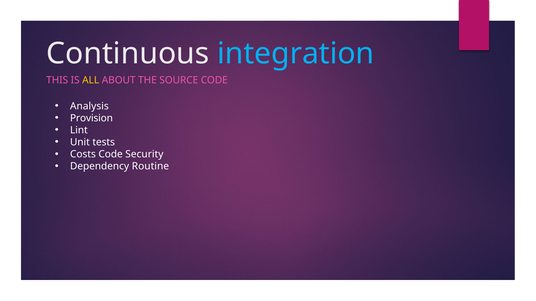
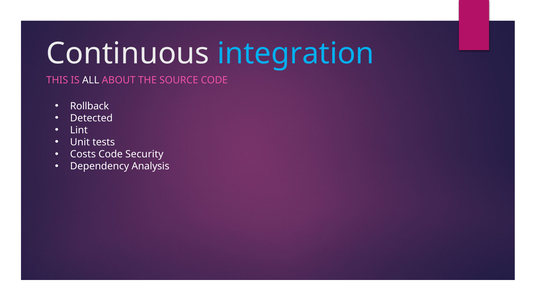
ALL colour: yellow -> white (91, 80)
Analysis: Analysis -> Rollback (90, 106)
Provision: Provision -> Detected (91, 118)
Routine: Routine -> Analysis (151, 167)
